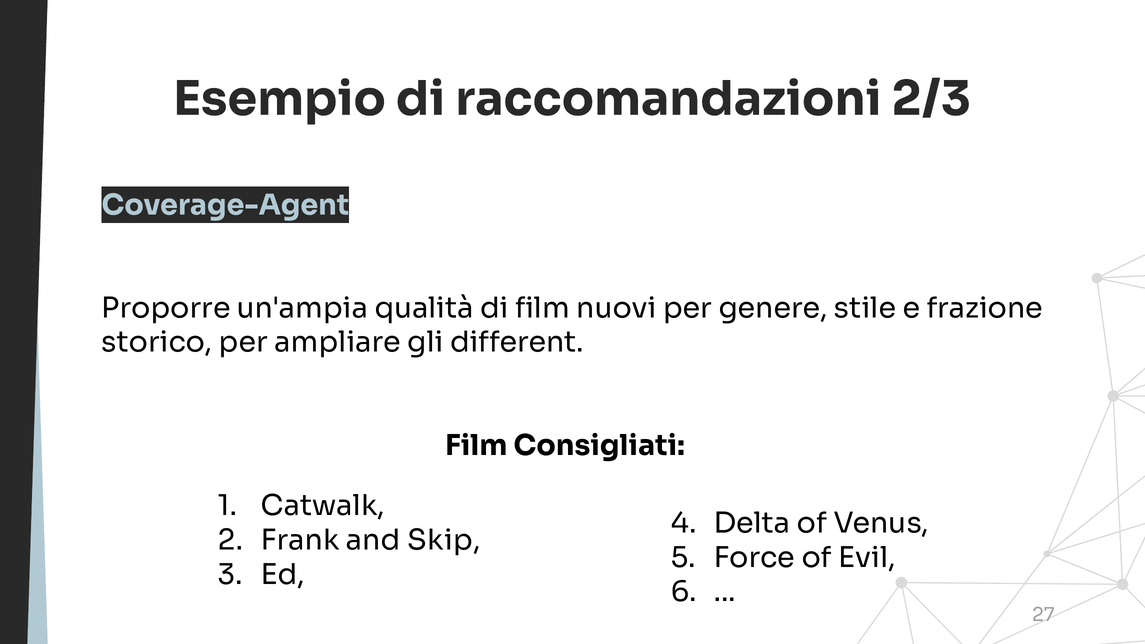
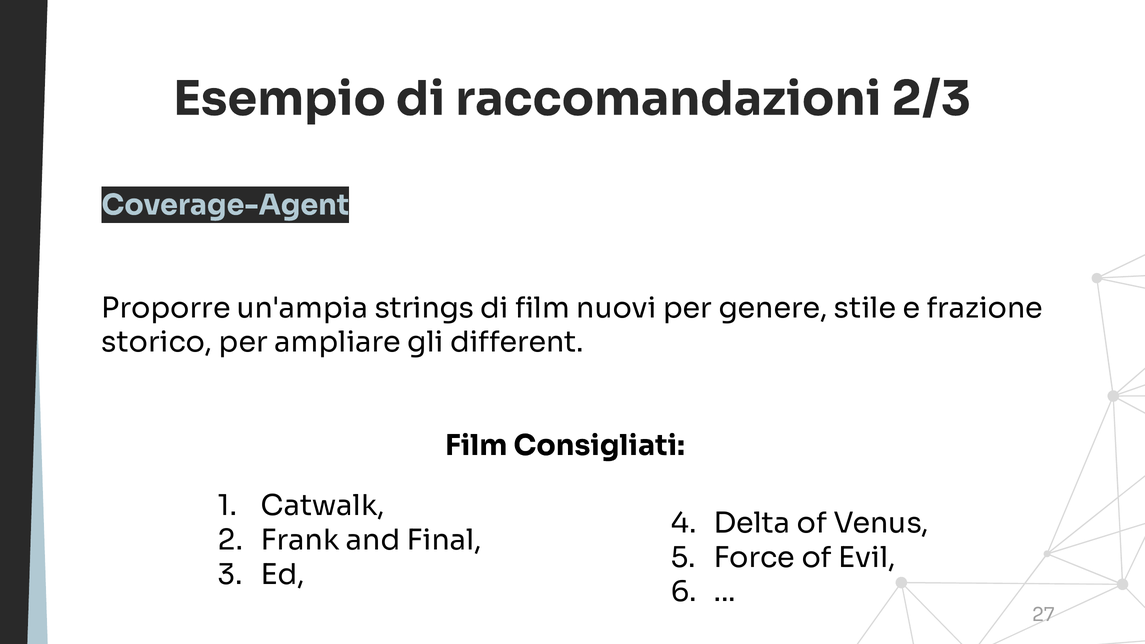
qualità: qualità -> strings (424, 308)
Skip: Skip -> Final (444, 540)
